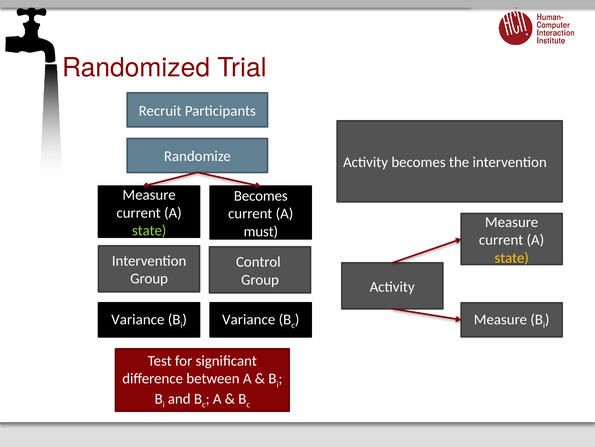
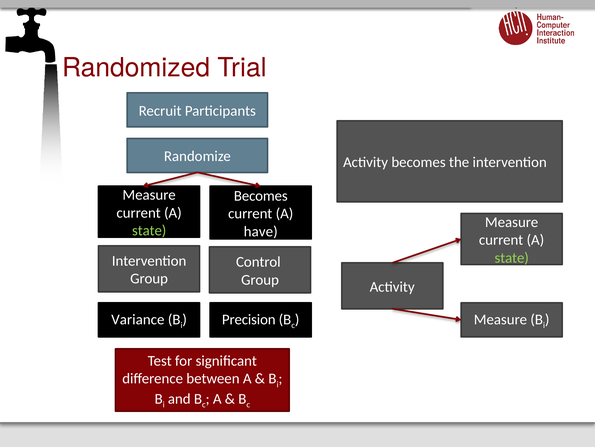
must: must -> have (261, 231)
state colour: yellow -> light green (512, 258)
Variance: Variance -> Precision (249, 319)
